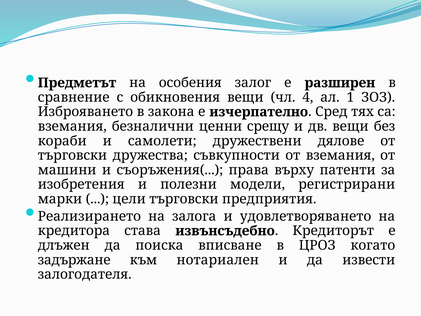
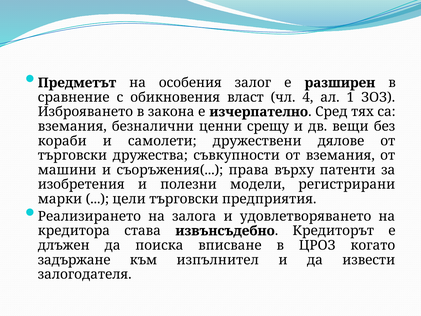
обикновения вещи: вещи -> власт (245, 97)
нотариален: нотариален -> изпълнител (218, 260)
